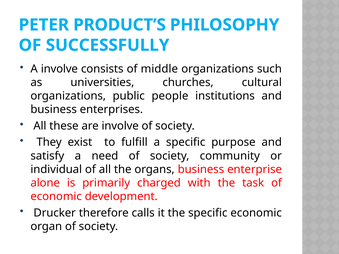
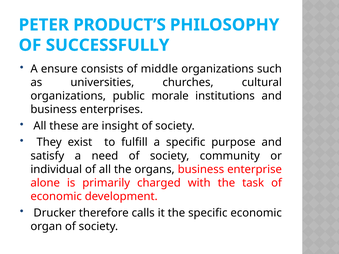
A involve: involve -> ensure (59, 69)
people: people -> morale (170, 96)
are involve: involve -> insight (120, 126)
